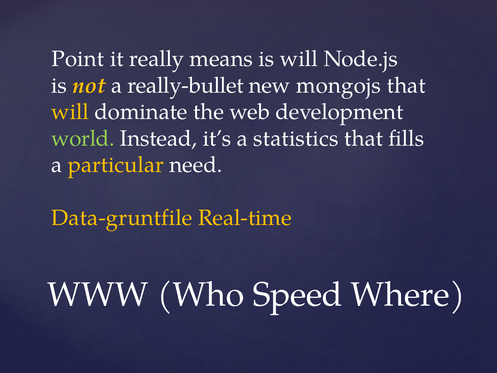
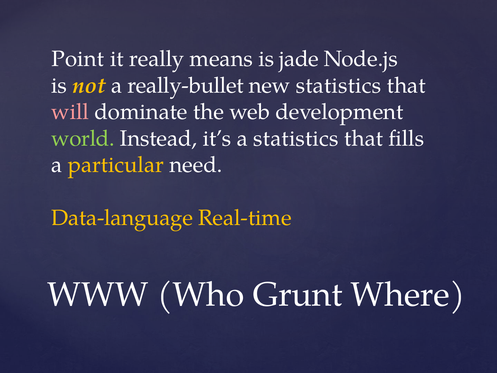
is will: will -> jade (299, 59)
new mongojs: mongojs -> statistics (339, 85)
will colour: yellow -> pink (70, 112)
Data-gruntfile: Data-gruntfile -> Data-language (122, 218)
Speed: Speed -> Grunt (298, 294)
